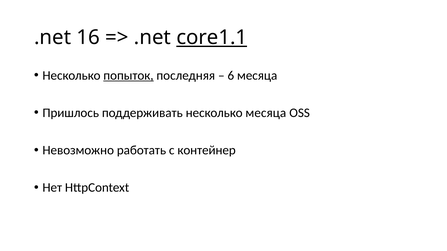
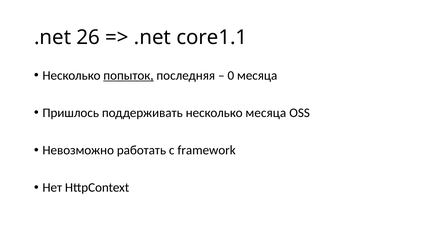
16: 16 -> 26 (88, 38)
core1.1 underline: present -> none (212, 38)
6: 6 -> 0 (231, 76)
контейнер: контейнер -> framework (207, 151)
